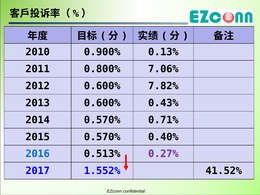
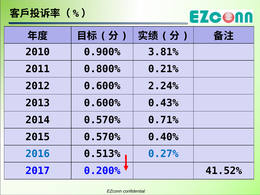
0.13%: 0.13% -> 3.81% (163, 52)
7.06%: 7.06% -> 0.21% (163, 69)
7.82%: 7.82% -> 2.24% (163, 86)
0.27% colour: purple -> blue (163, 154)
1.552%: 1.552% -> 0.200% (102, 171)
